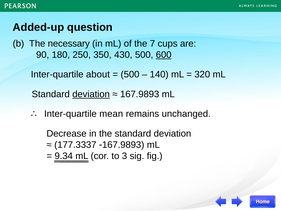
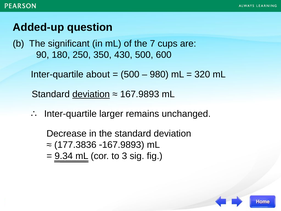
necessary: necessary -> significant (69, 44)
600 underline: present -> none (164, 55)
140: 140 -> 980 (159, 74)
mean: mean -> larger (111, 114)
177.3337: 177.3337 -> 177.3836 (75, 145)
